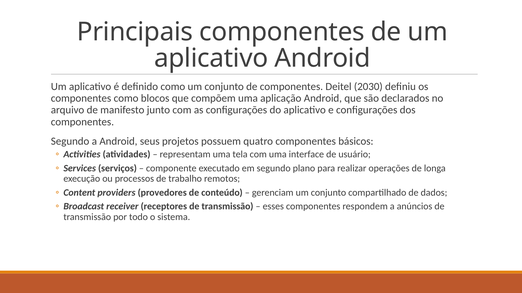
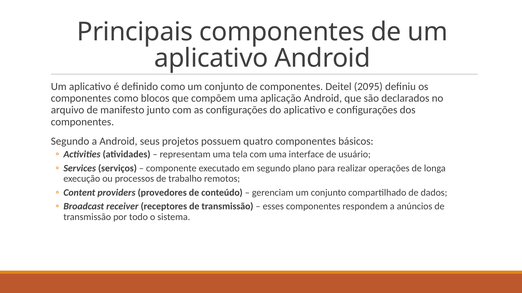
2030: 2030 -> 2095 (368, 87)
